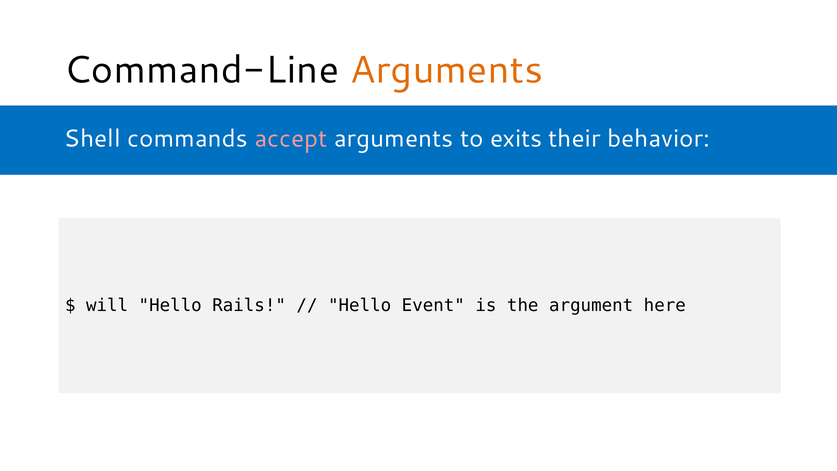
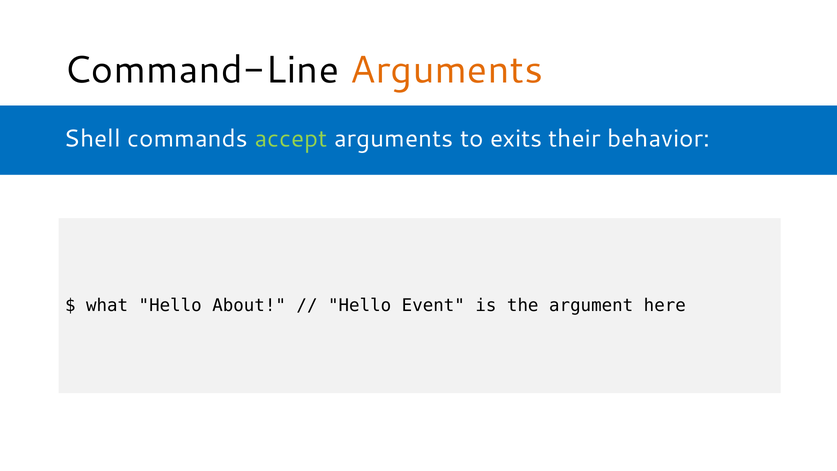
accept colour: pink -> light green (291, 138)
will: will -> what (107, 305)
Rails: Rails -> About (249, 305)
